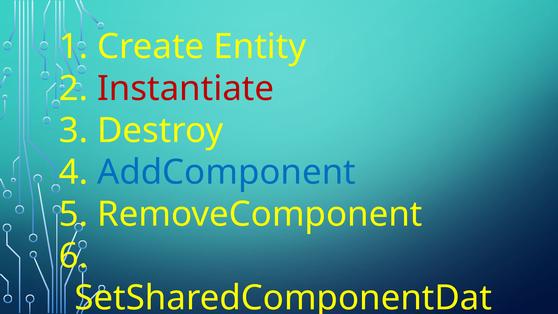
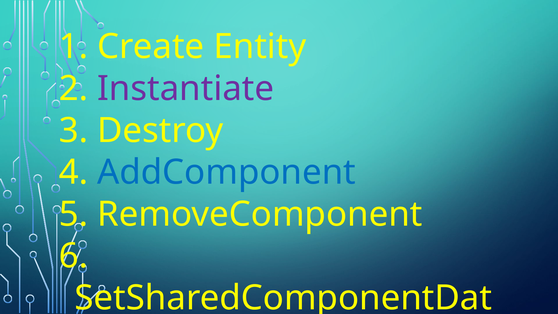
Instantiate colour: red -> purple (186, 89)
